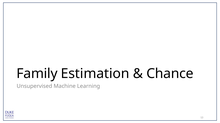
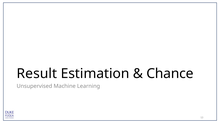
Family: Family -> Result (37, 74)
